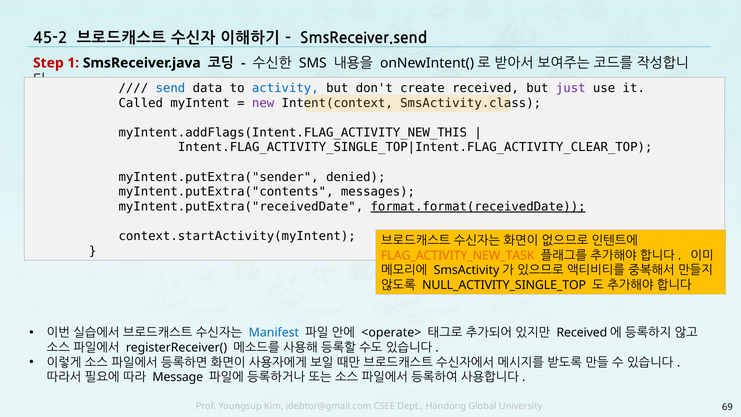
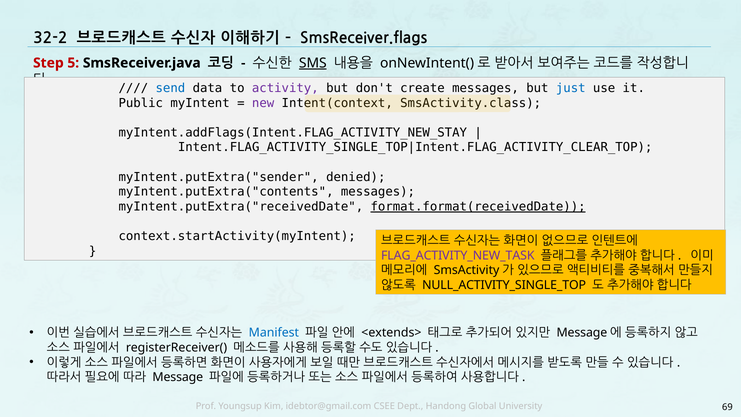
45-2: 45-2 -> 32-2 (50, 38)
SmsReceiver.send: SmsReceiver.send -> SmsReceiver.flags (364, 38)
1: 1 -> 5 (73, 63)
SMS underline: none -> present (313, 63)
activity colour: blue -> purple (285, 88)
create received: received -> messages (486, 88)
just colour: purple -> blue (571, 88)
Called: Called -> Public (141, 103)
myIntent.addFlags(Intent.FLAG_ACTIVITY_NEW_THIS: myIntent.addFlags(Intent.FLAG_ACTIVITY_NEW_THIS -> myIntent.addFlags(Intent.FLAG_ACTIVITY_NEW_STAY (293, 133)
FLAG_ACTIVITY_NEW_TASK colour: orange -> purple (458, 255)
<operate>: <operate> -> <extends> (391, 333)
Received: Received -> Message (582, 333)
